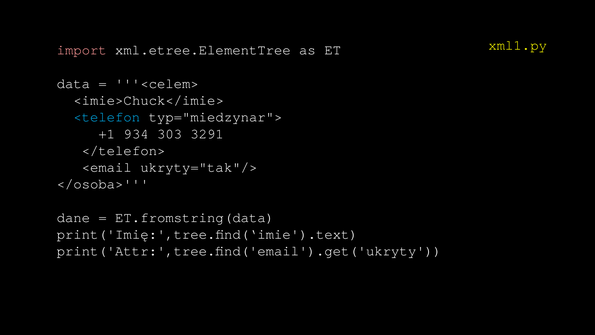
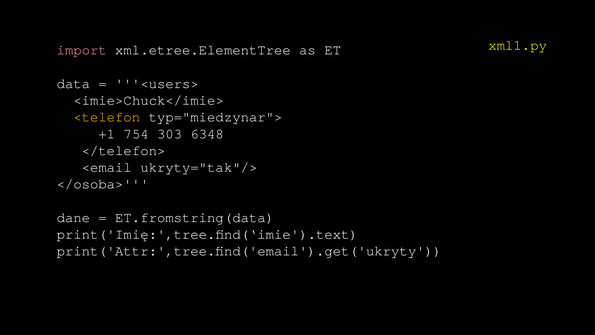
<celem>: <celem> -> <users> (157, 83)
<telefon colour: light blue -> yellow (107, 117)
934: 934 -> 754 (136, 134)
3291: 3291 -> 6348 (207, 134)
